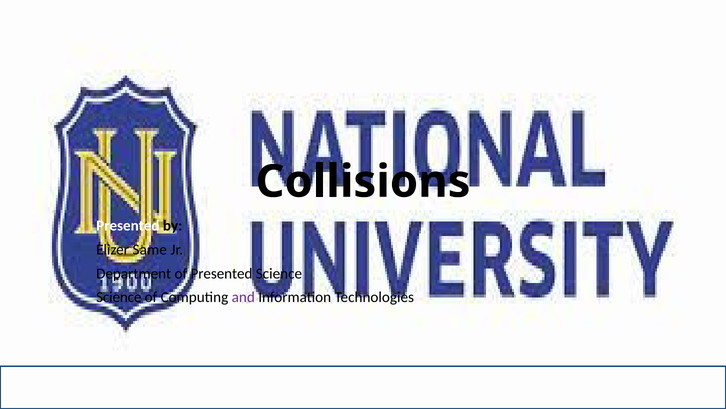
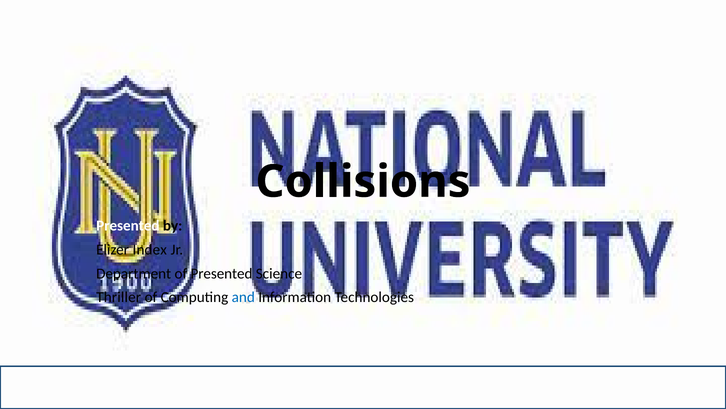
Same: Same -> Index (150, 249)
Science: Science -> Thriller (119, 297)
and colour: purple -> blue (243, 297)
